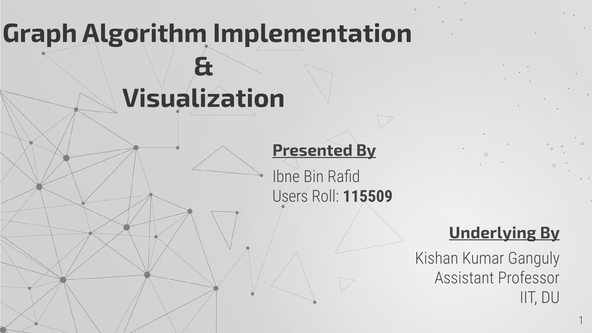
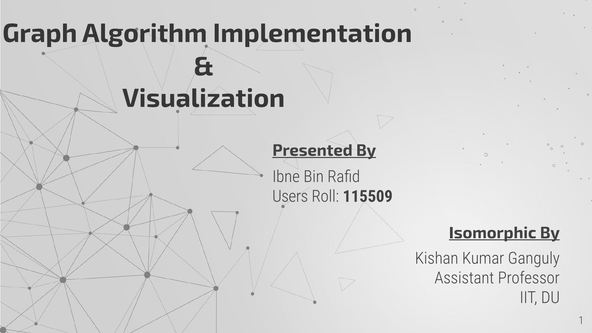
Underlying: Underlying -> Isomorphic (493, 233)
